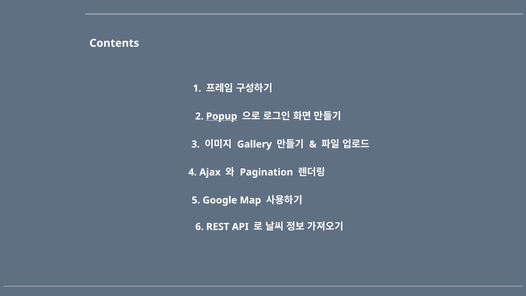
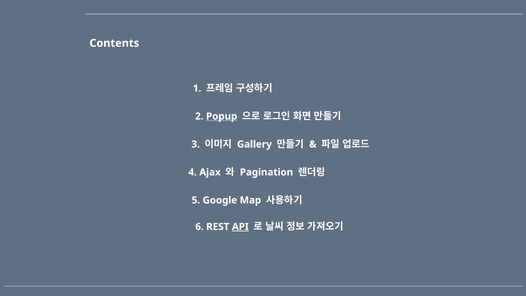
API underline: none -> present (240, 227)
